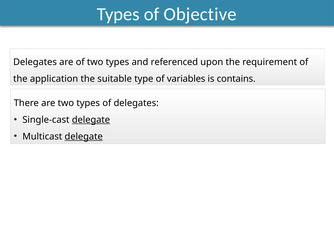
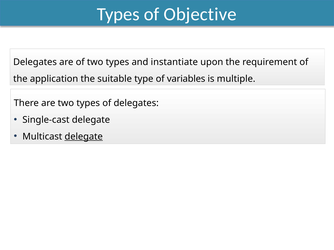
referenced: referenced -> instantiate (174, 62)
contains: contains -> multiple (236, 79)
delegate underline: present -> none (91, 120)
